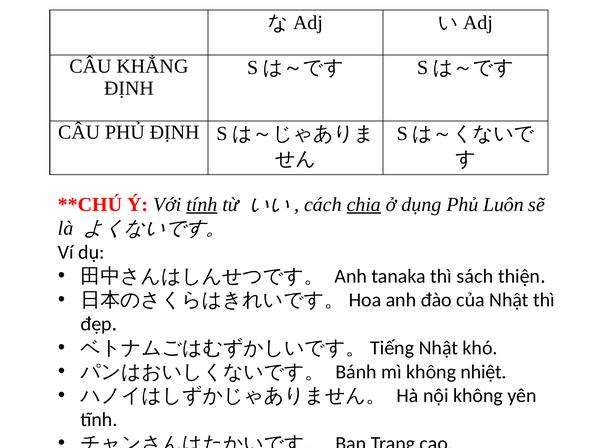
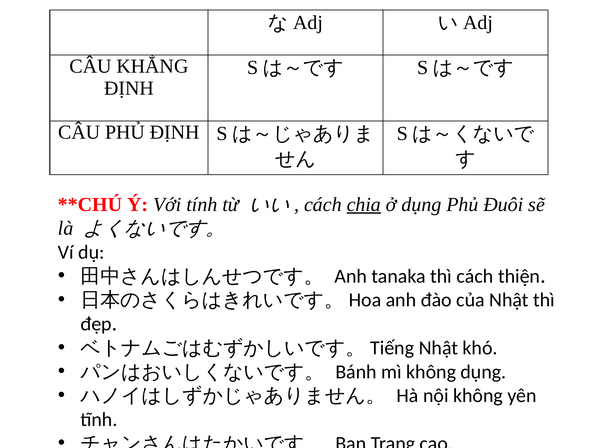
tính underline: present -> none (202, 205)
Luôn: Luôn -> Đuôi (503, 205)
thì sách: sách -> cách (475, 277)
không nhiệt: nhiệt -> dụng (483, 372)
